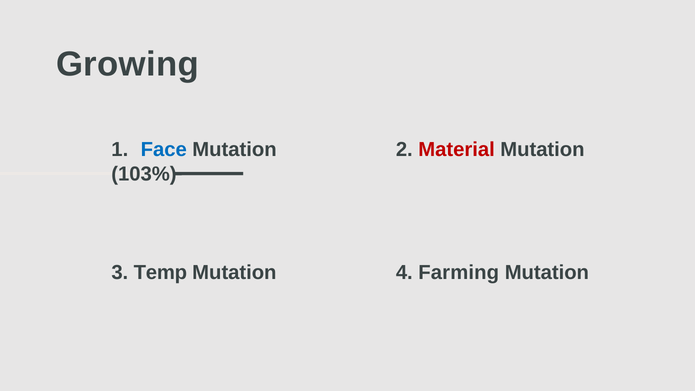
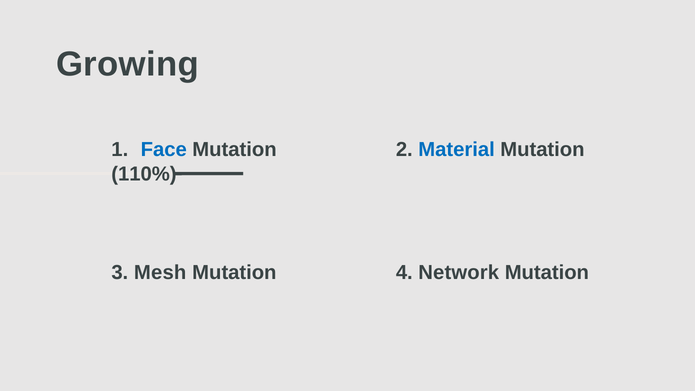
Material colour: red -> blue (457, 150)
103%: 103% -> 110% (144, 174)
Temp: Temp -> Mesh (160, 273)
Farming: Farming -> Network (459, 273)
